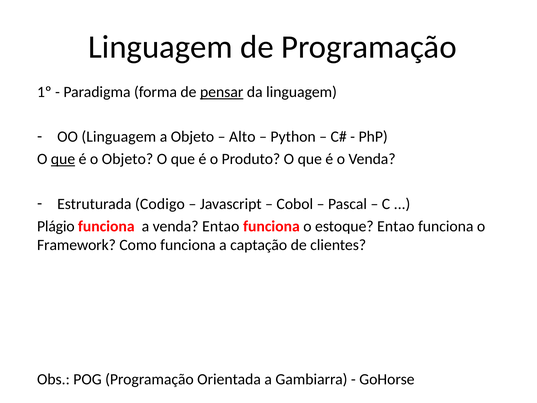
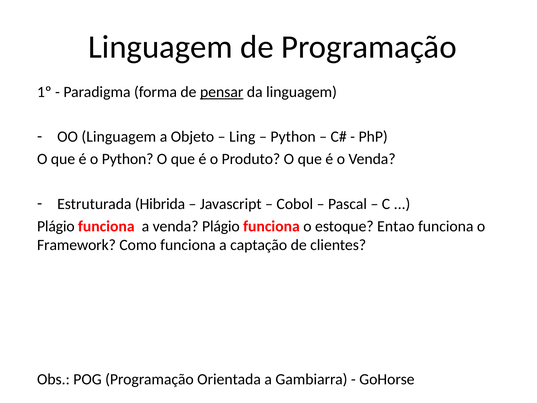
Alto: Alto -> Ling (242, 137)
que underline: present -> none (63, 159)
o Objeto: Objeto -> Python (128, 159)
Codigo: Codigo -> Hibrida (160, 204)
venda Entao: Entao -> Plágio (221, 226)
